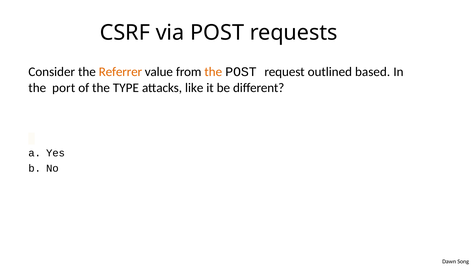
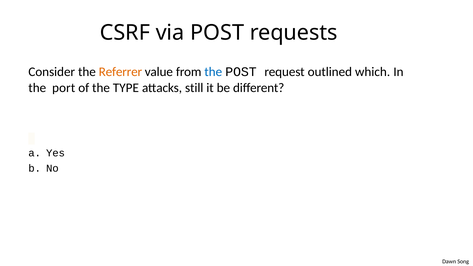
the colour: orange -> blue (213, 72)
based: based -> which (373, 72)
like: like -> still (194, 88)
